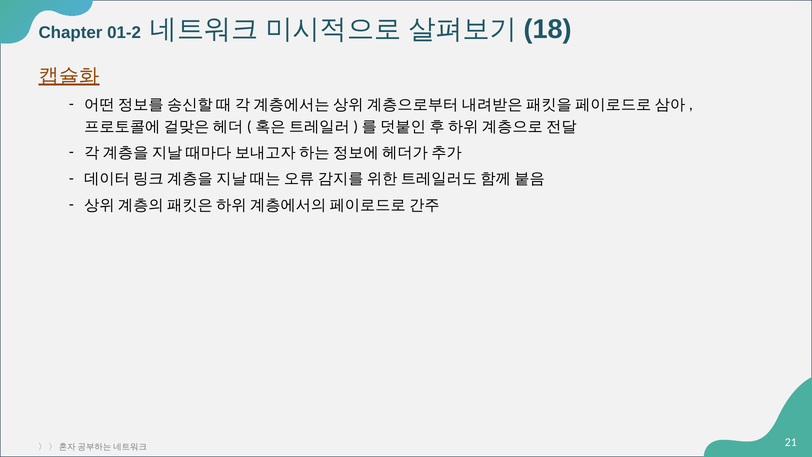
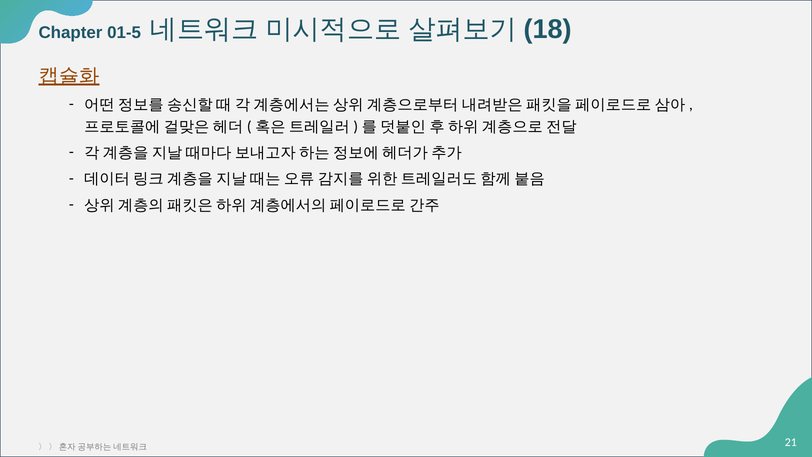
01-2: 01-2 -> 01-5 (124, 33)
